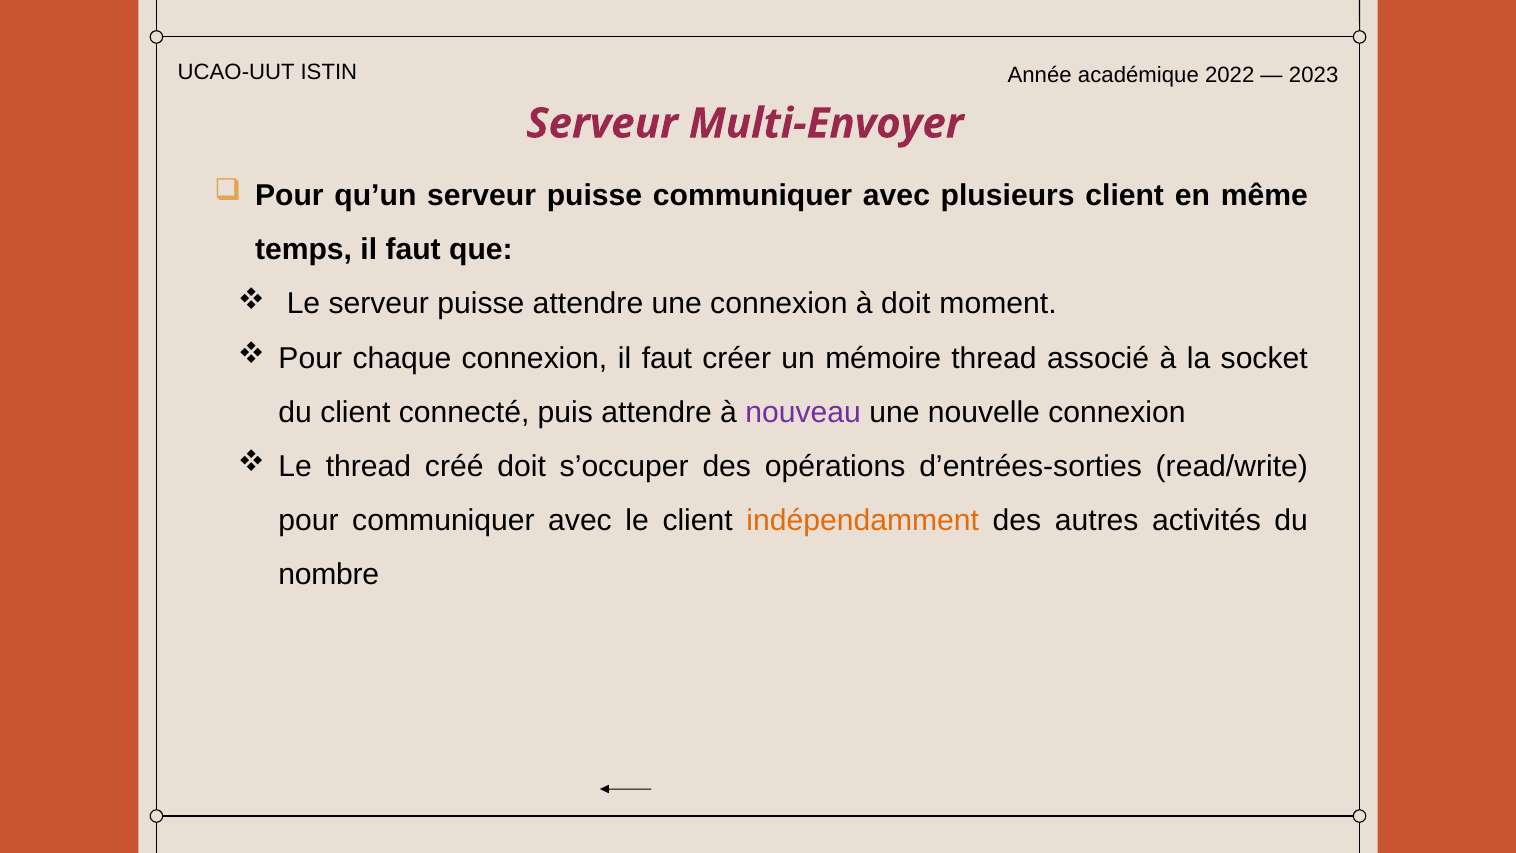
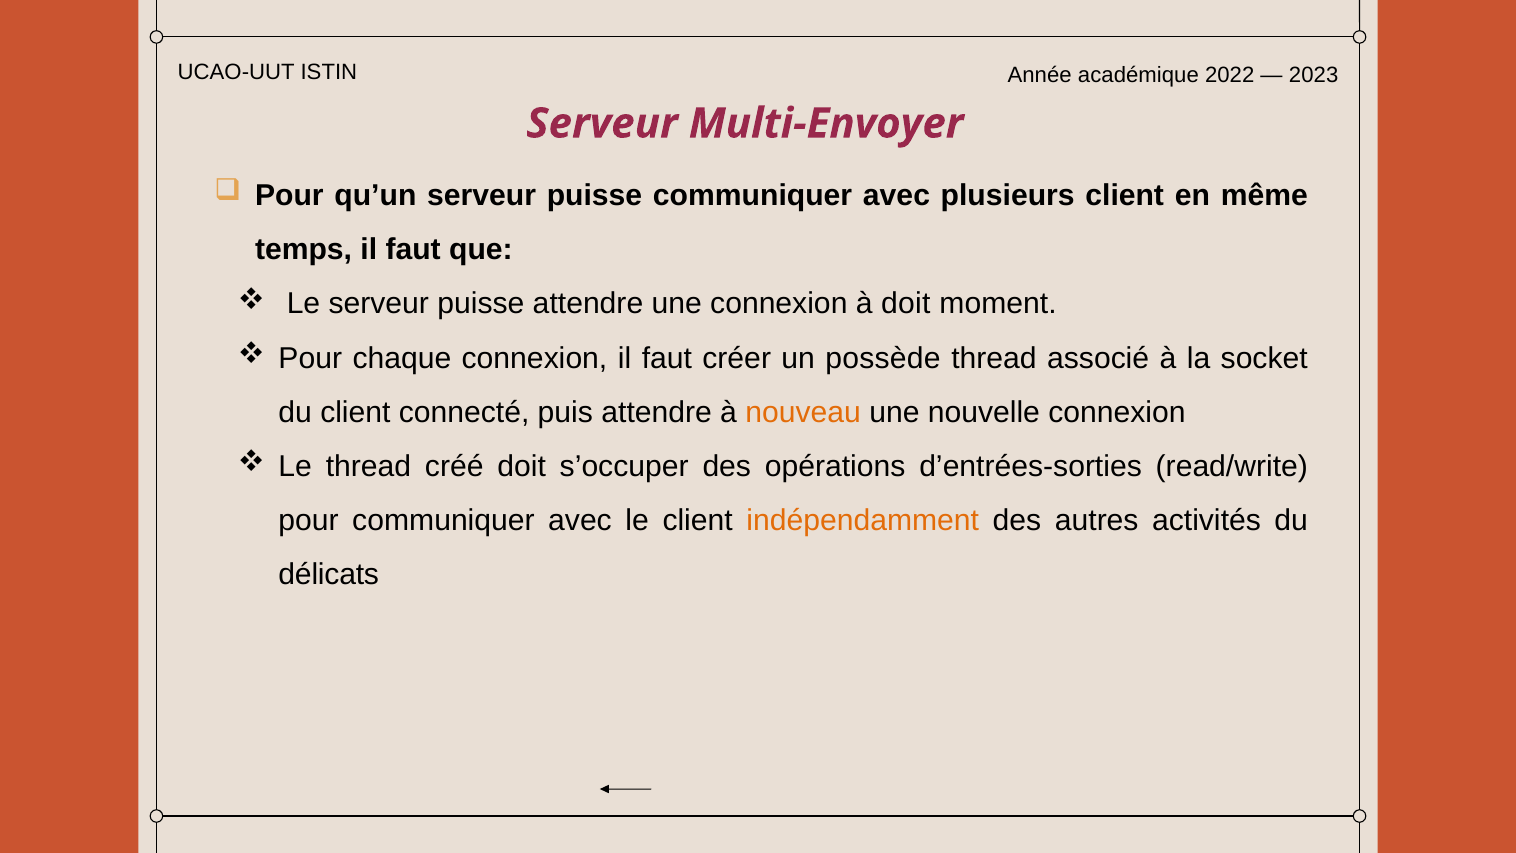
mémoire: mémoire -> possède (883, 358)
nouveau colour: purple -> orange (803, 412)
nombre: nombre -> délicats (329, 575)
